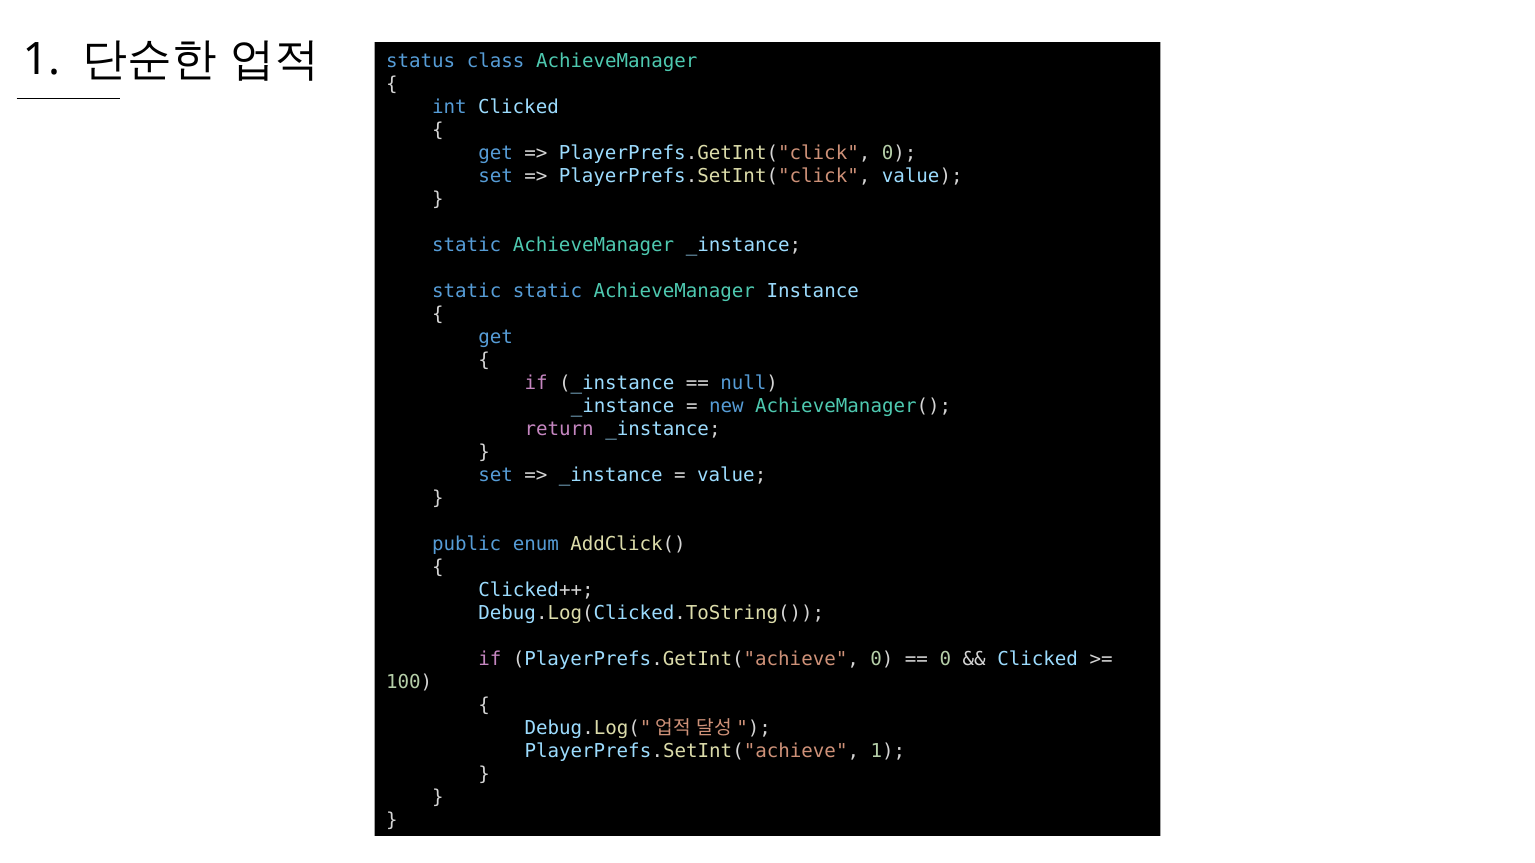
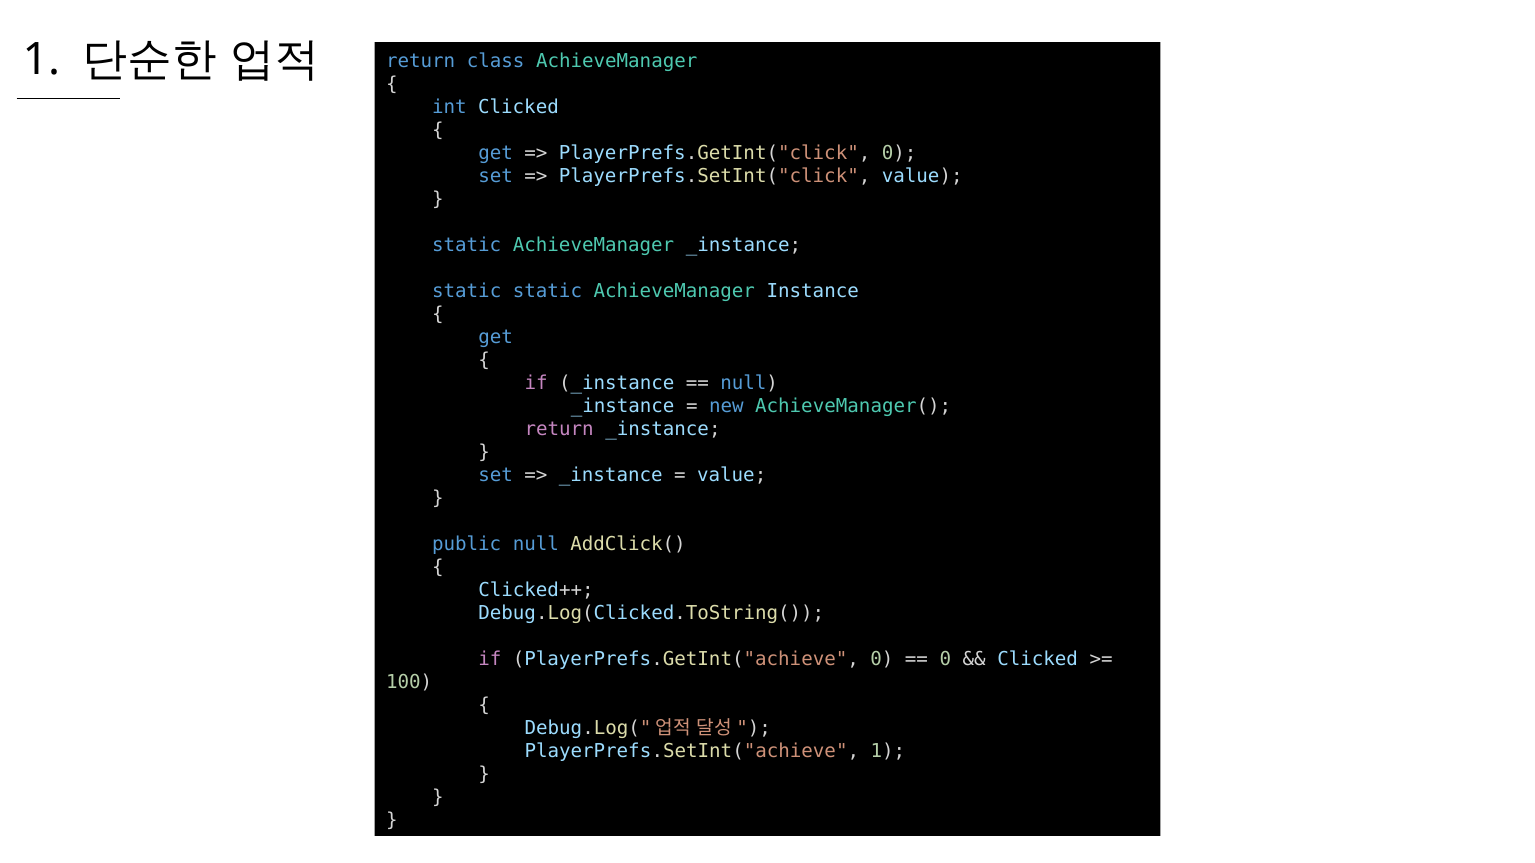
status: status -> return (421, 61)
public enum: enum -> null (536, 544)
